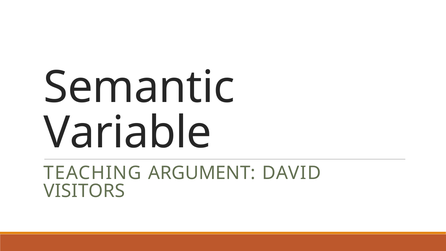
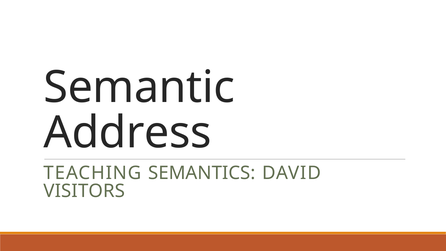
Variable: Variable -> Address (128, 133)
ARGUMENT: ARGUMENT -> SEMANTICS (202, 173)
